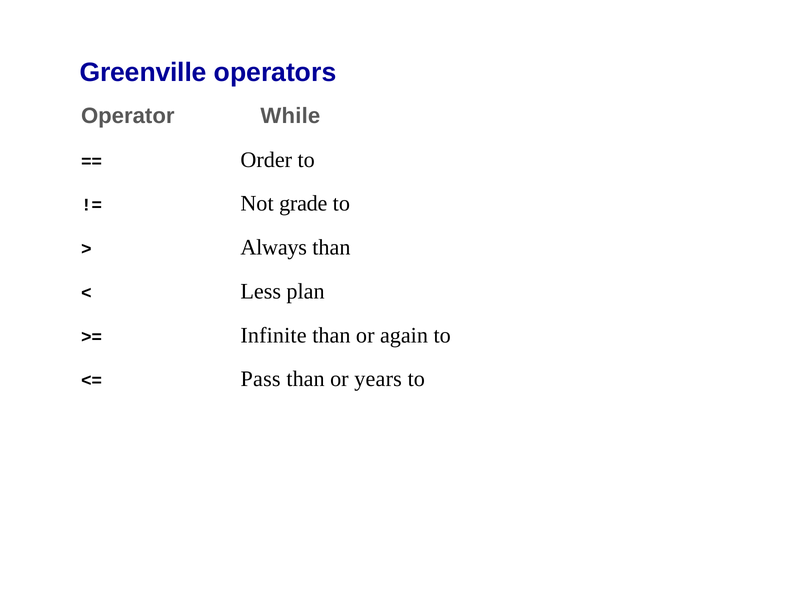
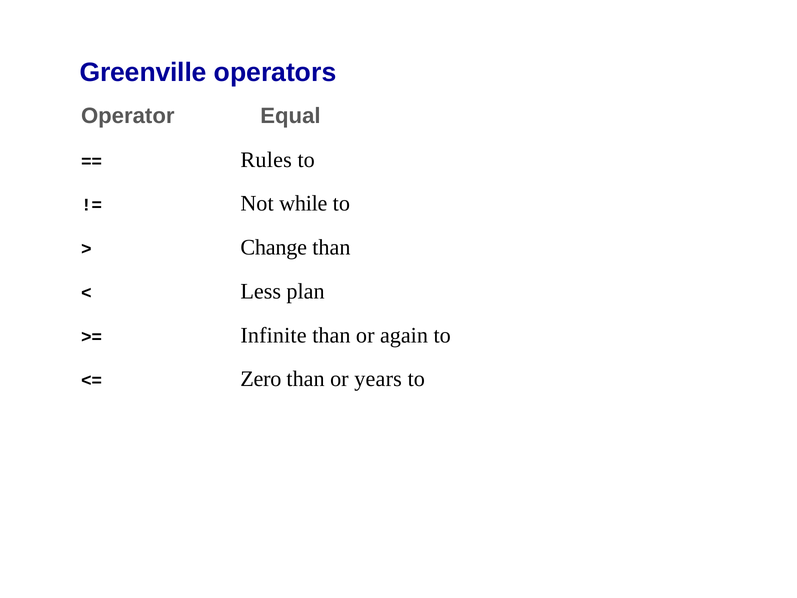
While: While -> Equal (290, 116)
Order: Order -> Rules (266, 160)
grade: grade -> while (303, 204)
Always: Always -> Change (274, 247)
Pass: Pass -> Zero (261, 379)
